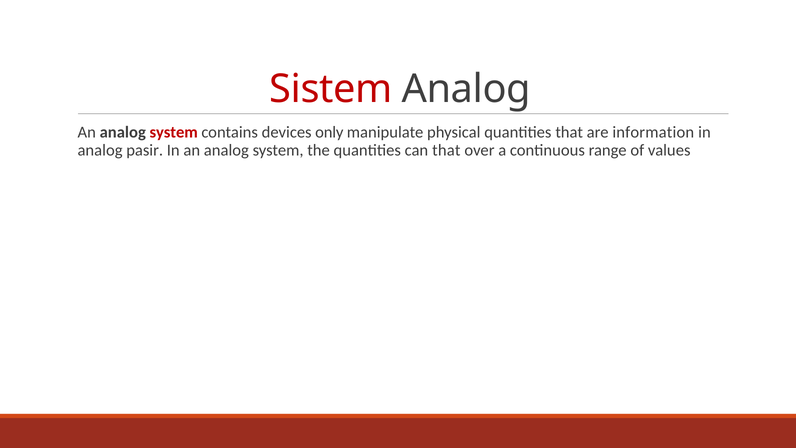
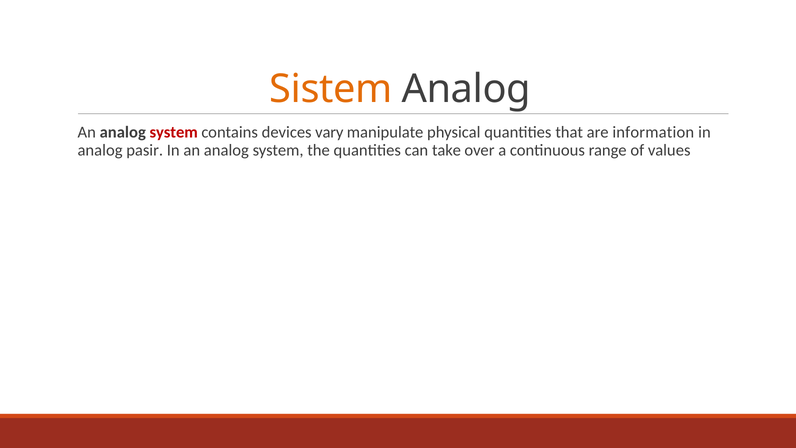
Sistem colour: red -> orange (331, 89)
only: only -> vary (329, 132)
can that: that -> take (447, 150)
